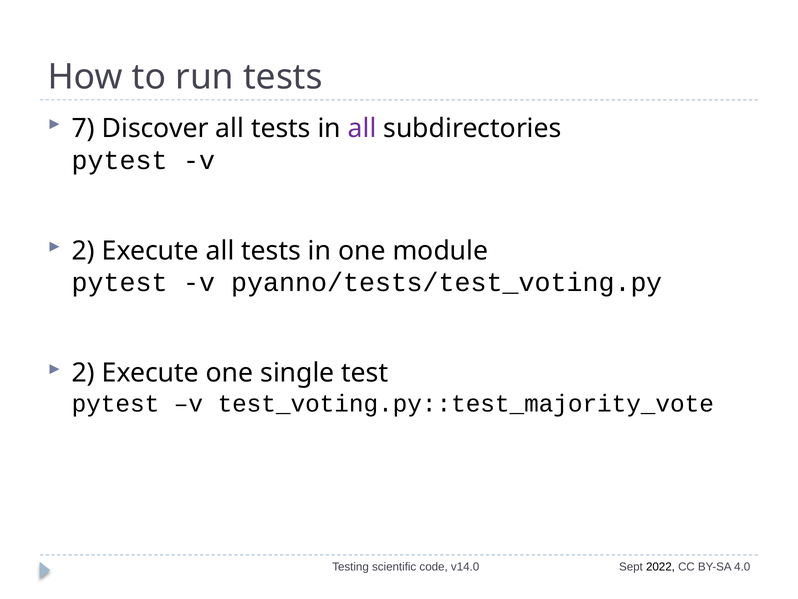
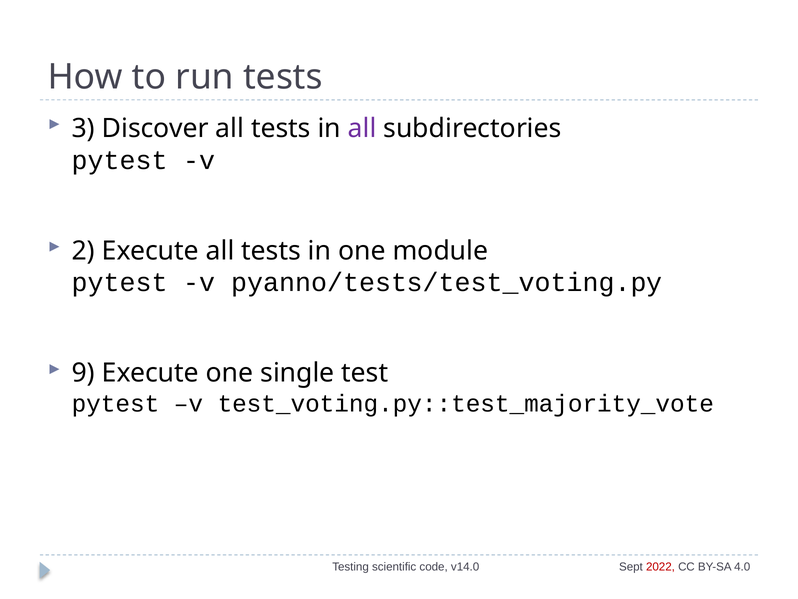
7: 7 -> 3 (83, 128)
2: 2 -> 9 (83, 373)
2022 colour: black -> red (660, 566)
